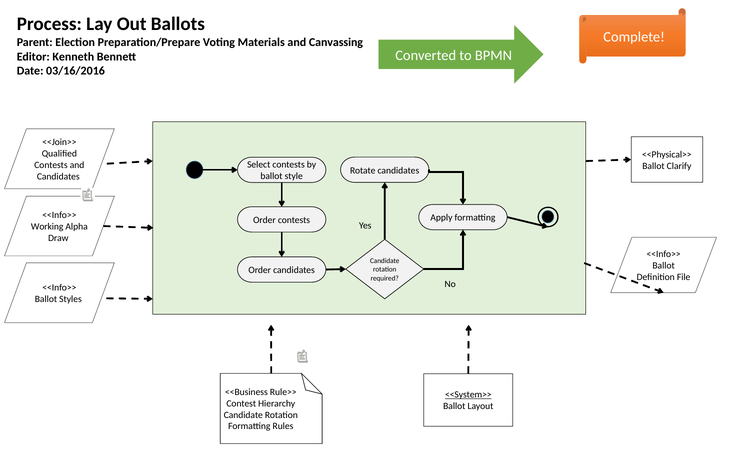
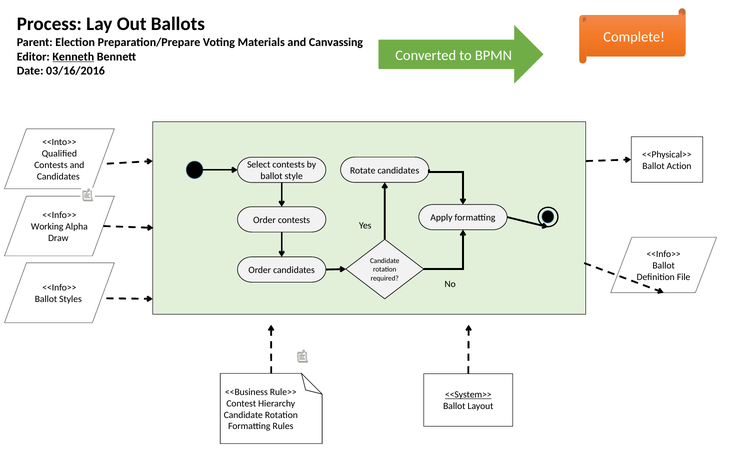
Kenneth underline: none -> present (73, 57)
<<Join>>: <<Join>> -> <<Into>> (59, 142)
Clarify: Clarify -> Action (679, 166)
